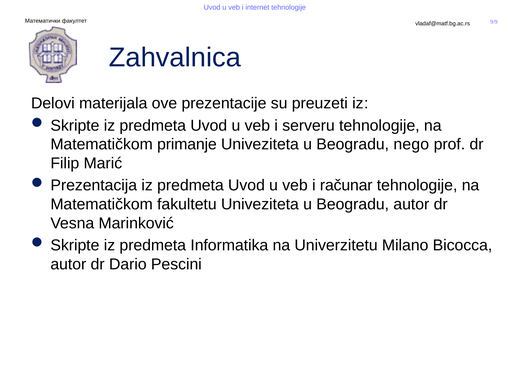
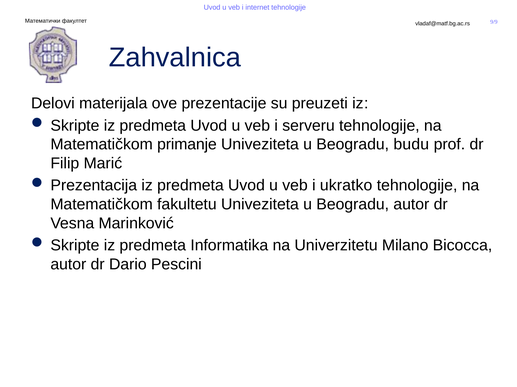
nego: nego -> budu (411, 145)
računar: računar -> ukratko (346, 186)
